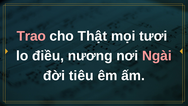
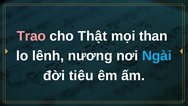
tươi: tươi -> than (153, 36)
điều: điều -> lênh (48, 56)
Ngài colour: pink -> light blue (157, 56)
